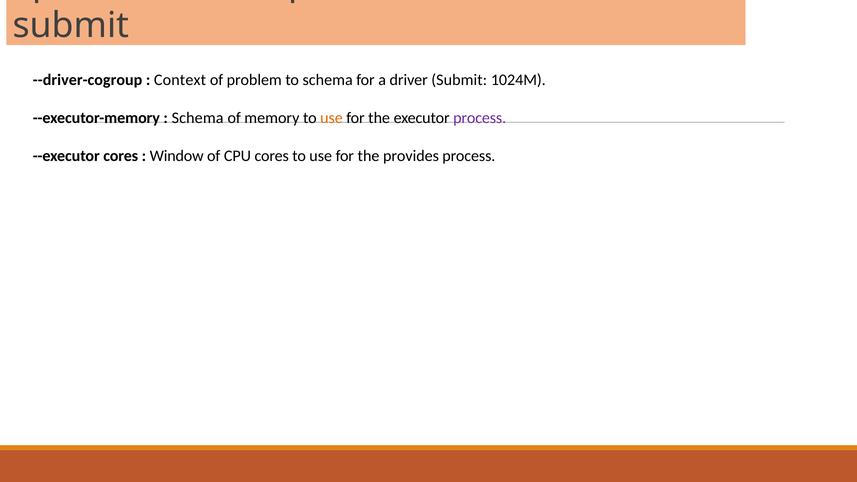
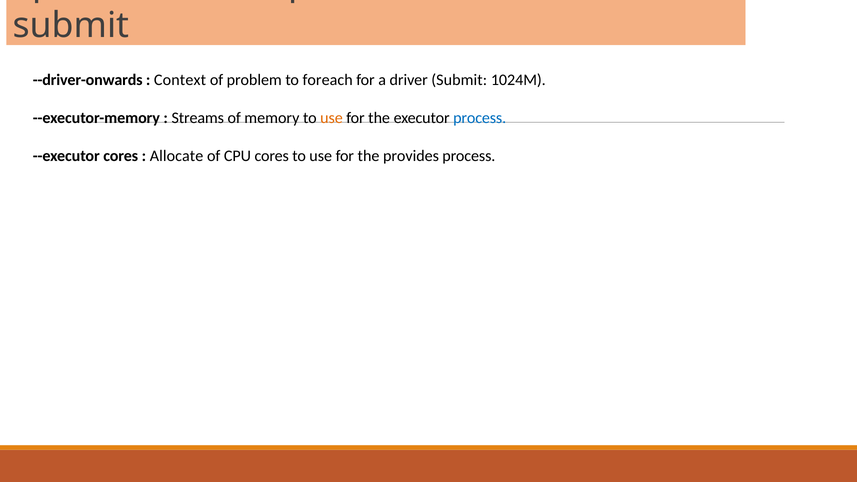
--driver-cogroup: --driver-cogroup -> --driver-onwards (88, 80)
to schema: schema -> foreach (328, 80)
Schema: Schema -> Streams (198, 118)
process colour: purple -> blue (480, 118)
Window: Window -> Allocate (177, 156)
